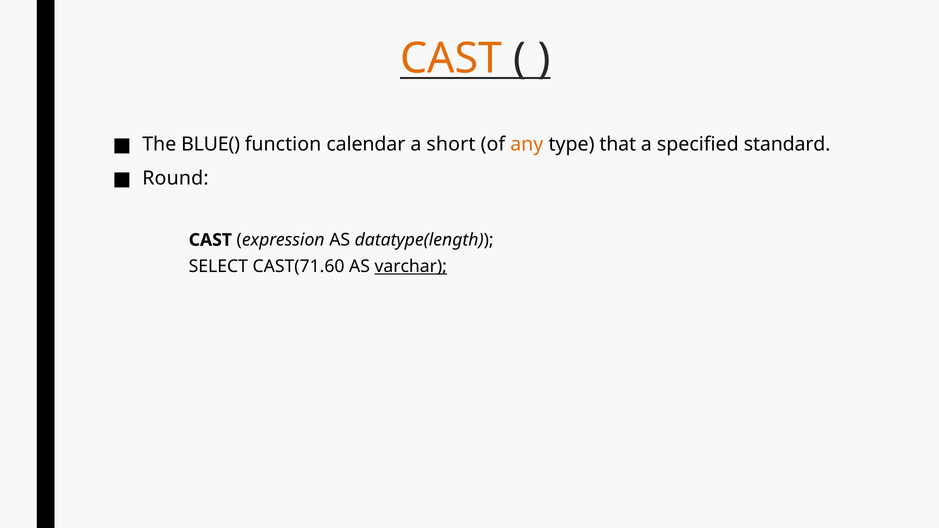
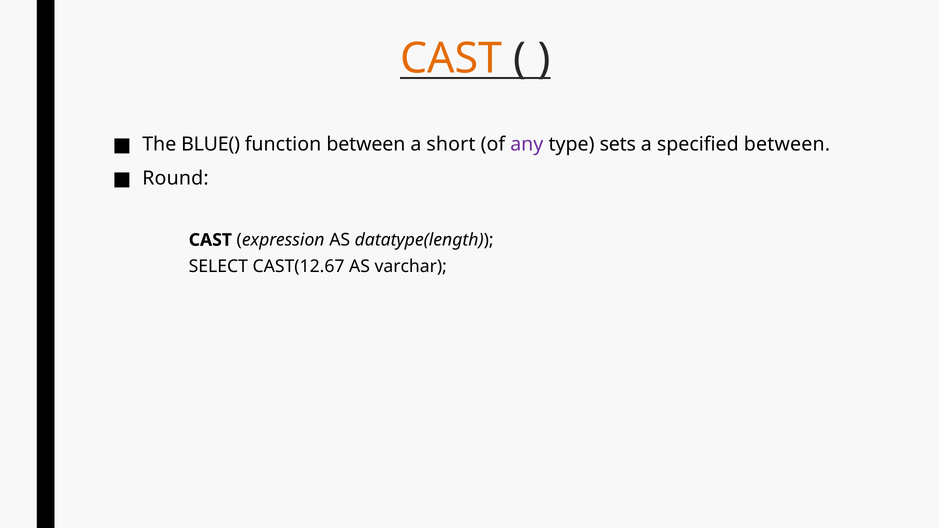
function calendar: calendar -> between (366, 145)
any colour: orange -> purple (527, 145)
that: that -> sets (618, 145)
specified standard: standard -> between (787, 145)
CAST(71.60: CAST(71.60 -> CAST(12.67 (299, 267)
varchar underline: present -> none (411, 267)
